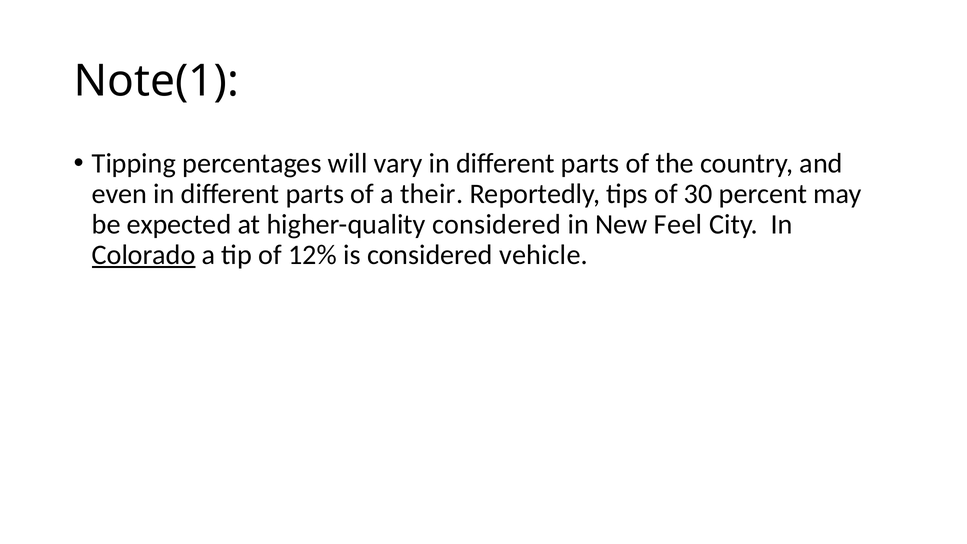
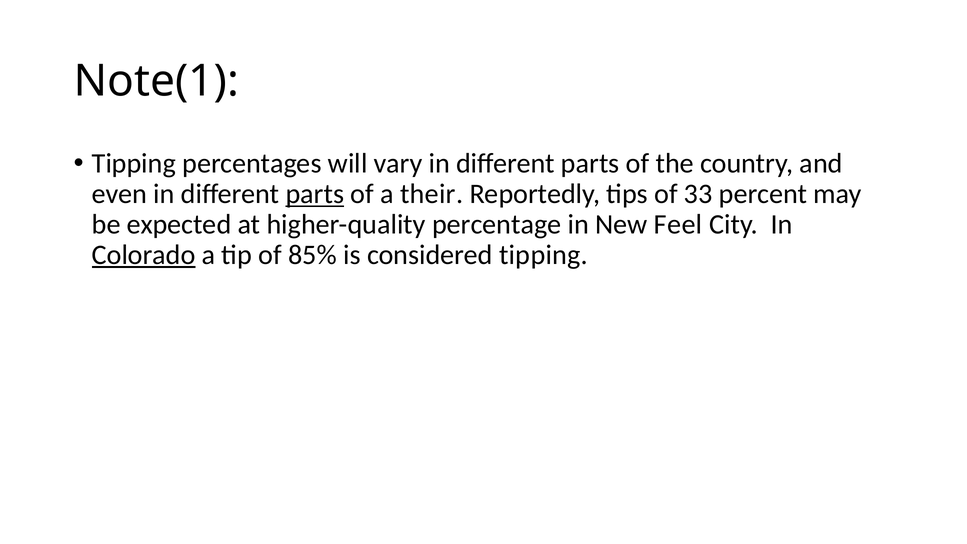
parts underline: none -> present (315, 194)
30: 30 -> 33 (698, 194)
higher-quality considered: considered -> percentage (497, 224)
12%: 12% -> 85% (312, 255)
considered vehicle: vehicle -> tipping (543, 255)
